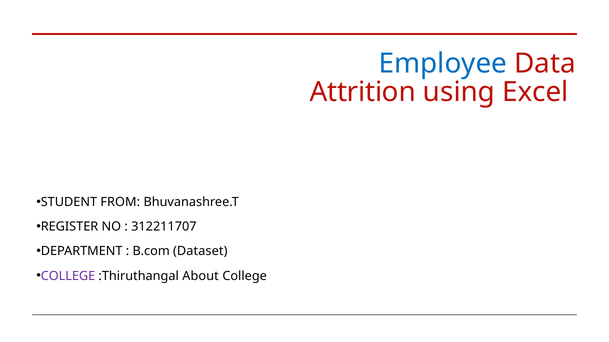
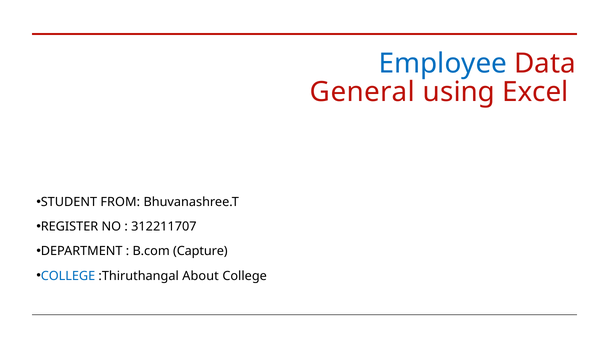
Attrition: Attrition -> General (363, 92)
Dataset: Dataset -> Capture (200, 252)
COLLEGE colour: purple -> blue (68, 276)
